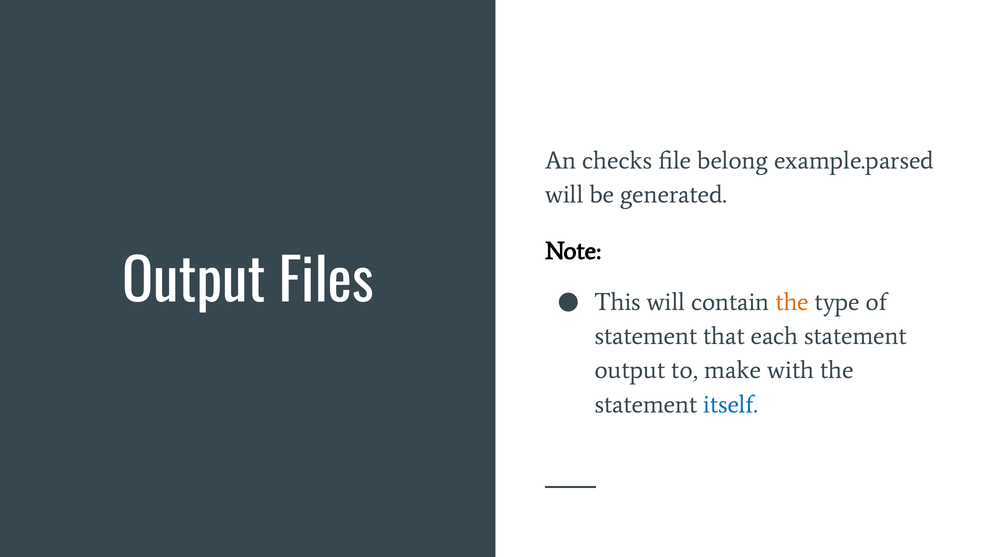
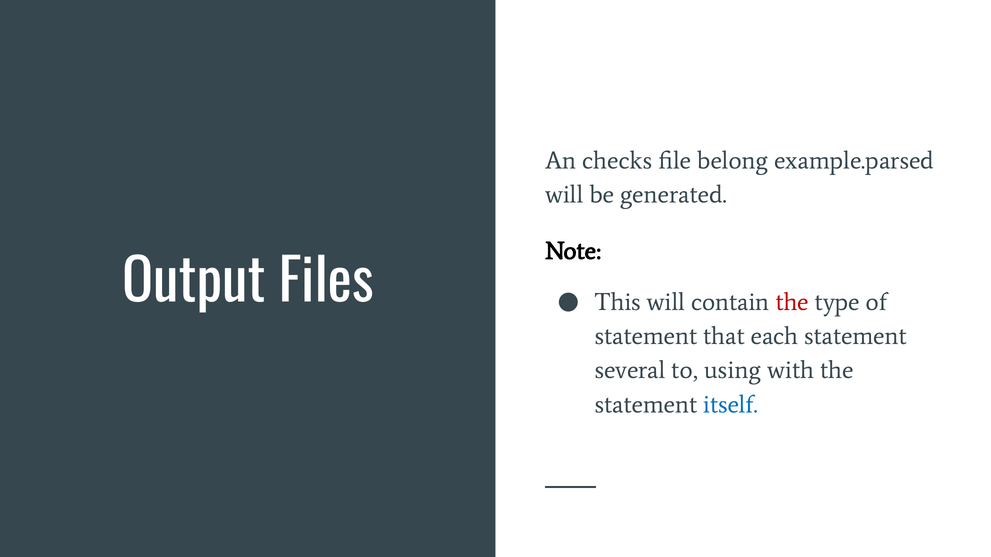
the colour: orange -> red (792, 302)
output: output -> several (630, 371)
make: make -> using (733, 371)
